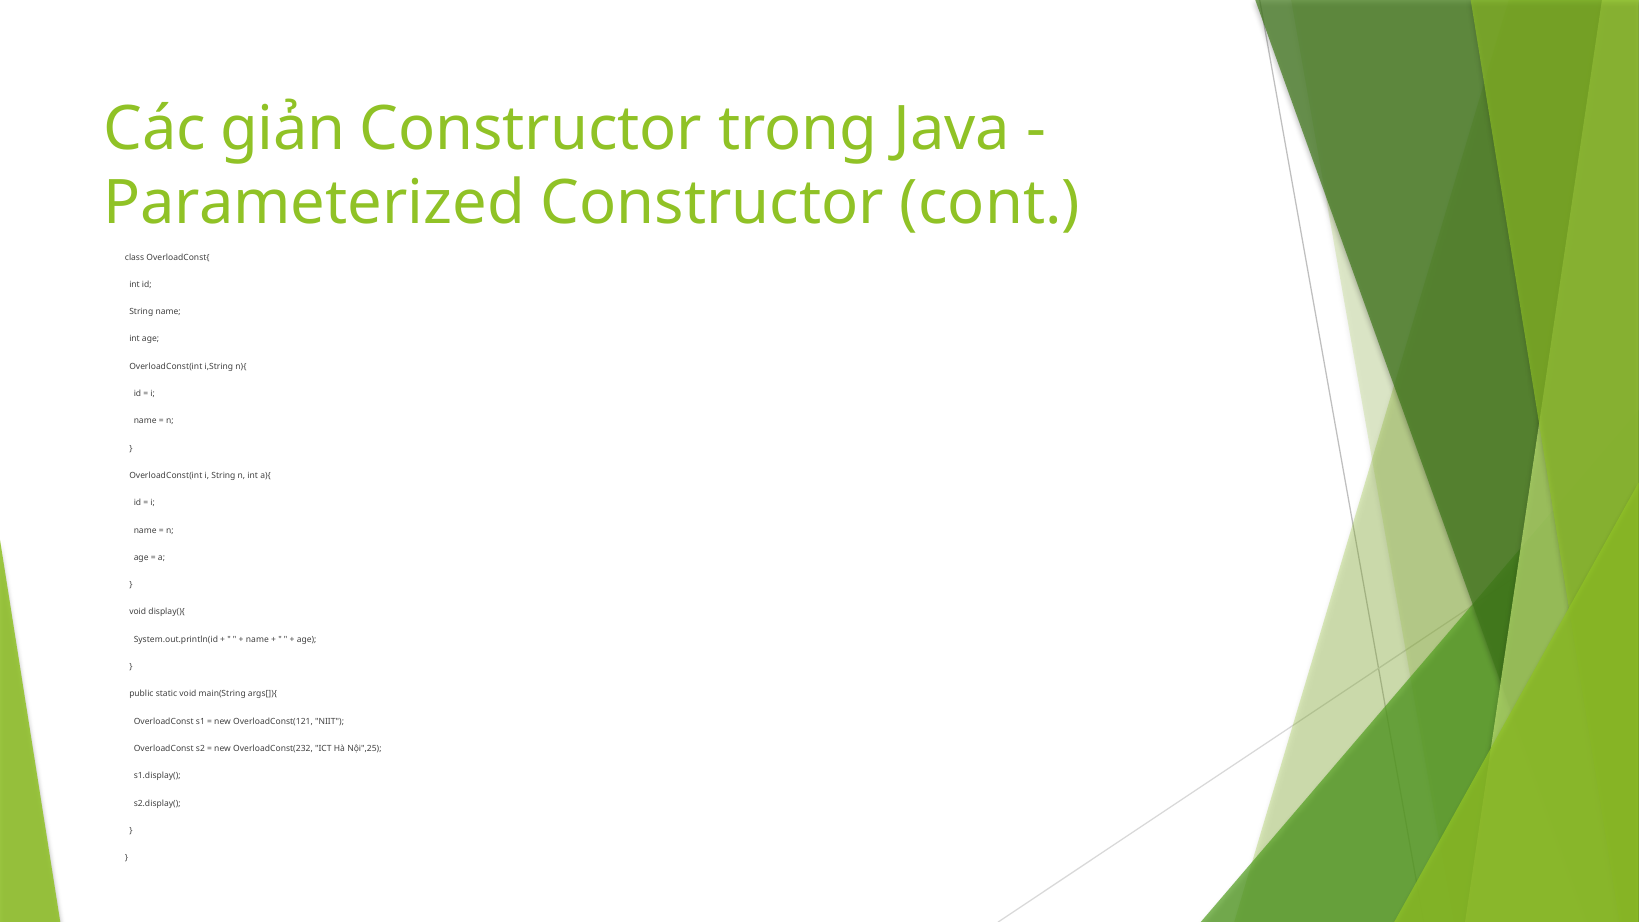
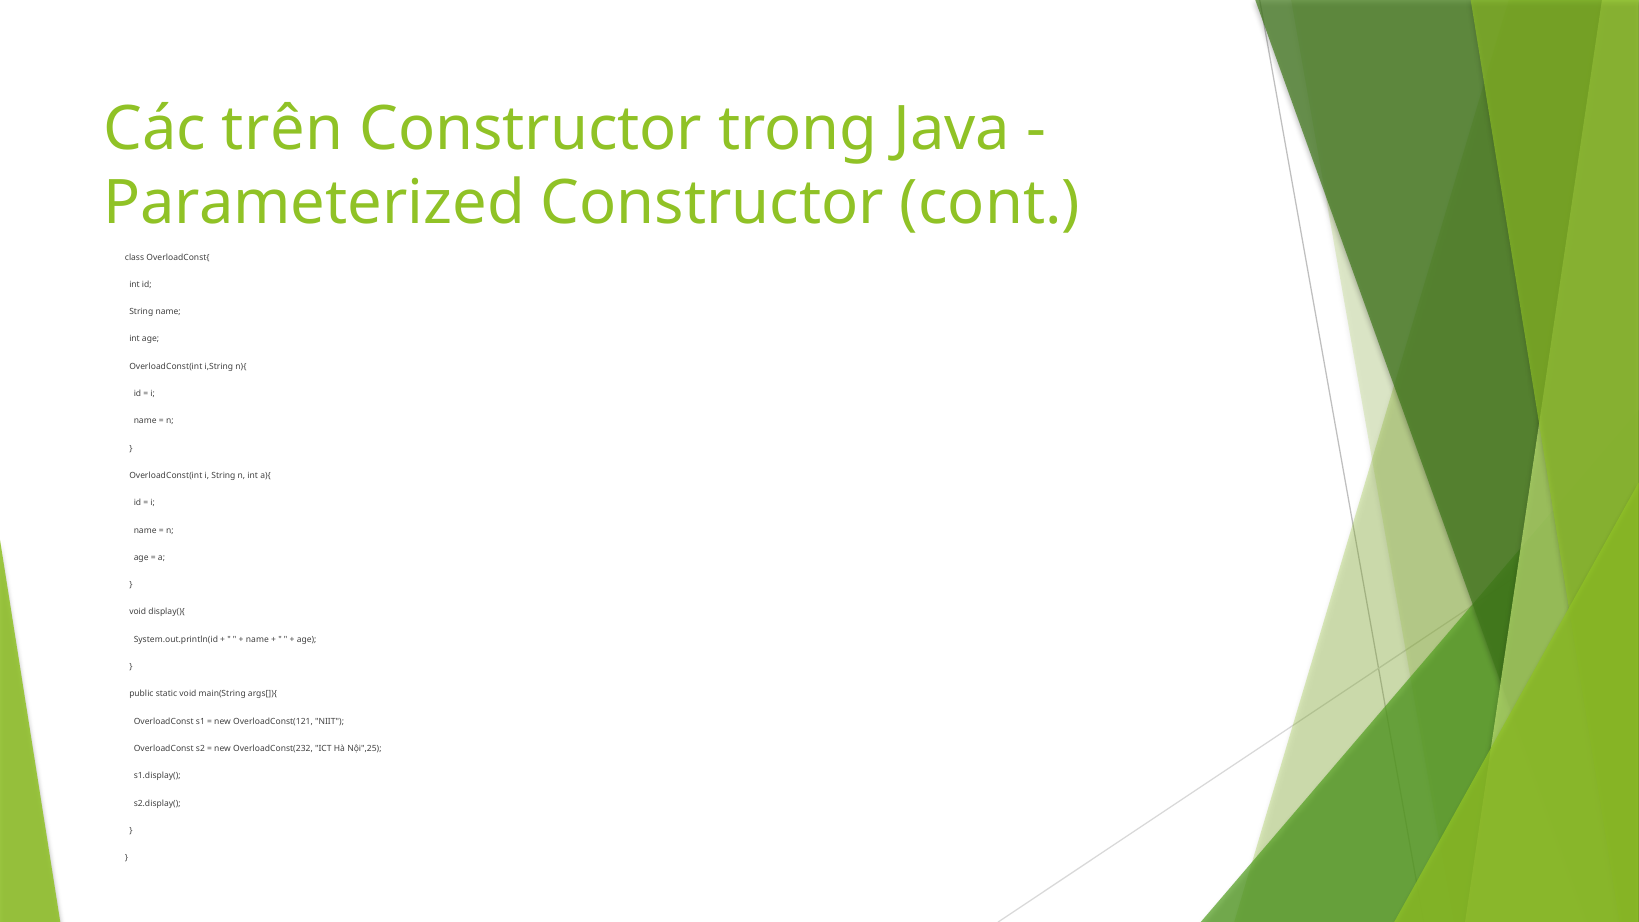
giản: giản -> trên (282, 129)
